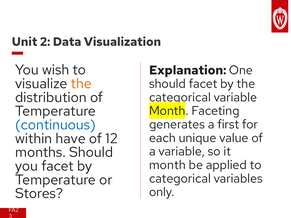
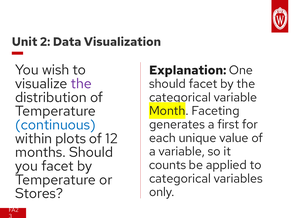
the colour: orange -> purple (81, 84)
have: have -> plots (71, 139)
month: month -> counts (167, 165)
